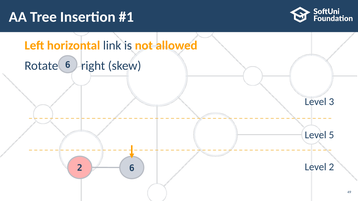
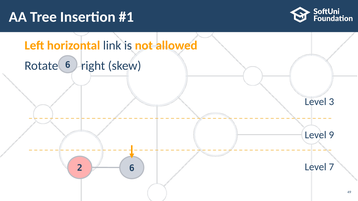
5: 5 -> 9 (331, 135)
Level 2: 2 -> 7 (331, 167)
